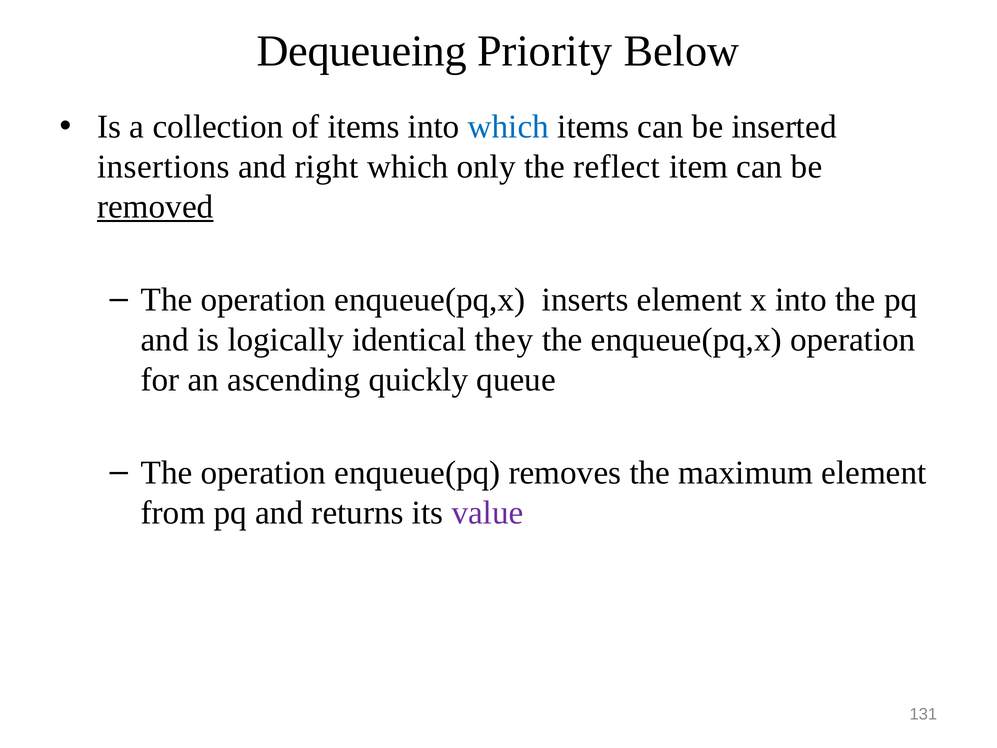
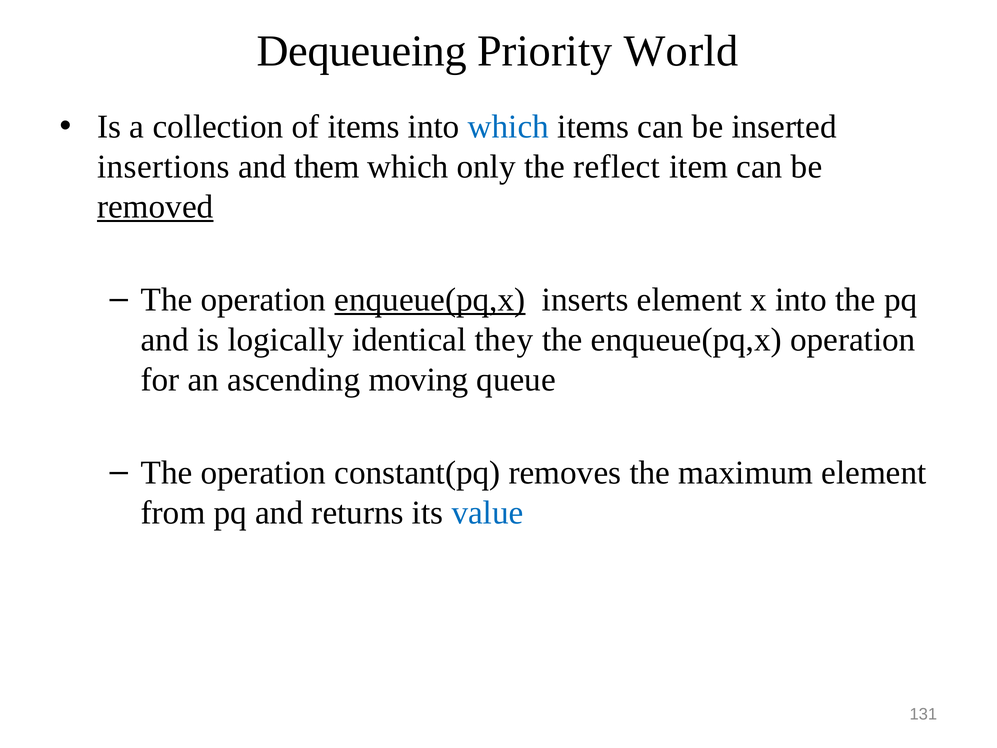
Below: Below -> World (681, 51)
right: right -> them (327, 167)
enqueue(pq,x underline: none -> present (430, 300)
quickly: quickly -> moving (419, 380)
enqueue(pq: enqueue(pq -> constant(pq (417, 473)
value colour: purple -> blue (488, 512)
